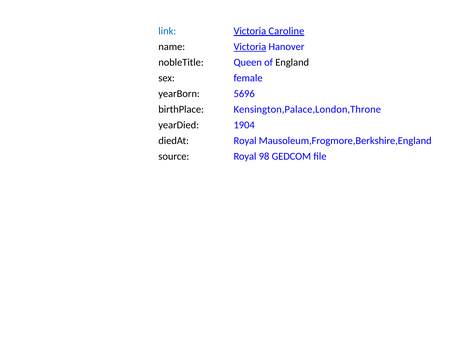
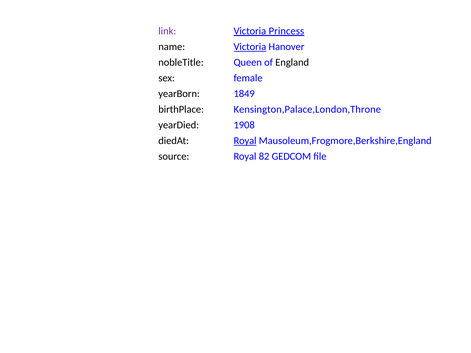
link colour: blue -> purple (167, 31)
Caroline: Caroline -> Princess (286, 31)
5696: 5696 -> 1849 (244, 94)
1904: 1904 -> 1908 (244, 125)
Royal underline: none -> present (245, 141)
98: 98 -> 82 (264, 157)
